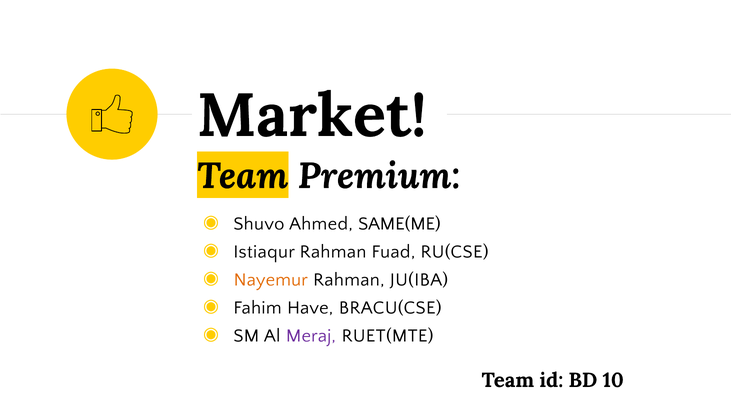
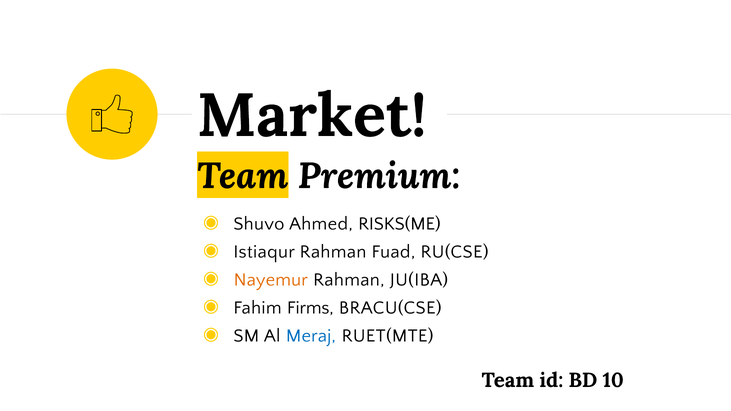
SAME(ME: SAME(ME -> RISKS(ME (399, 224)
Have: Have -> Firms (310, 308)
Meraj colour: purple -> blue (311, 336)
